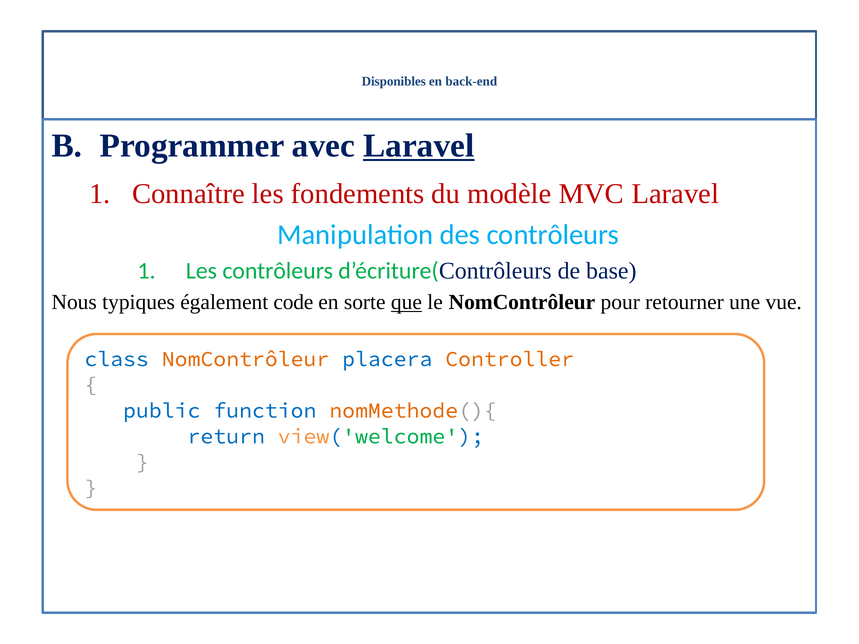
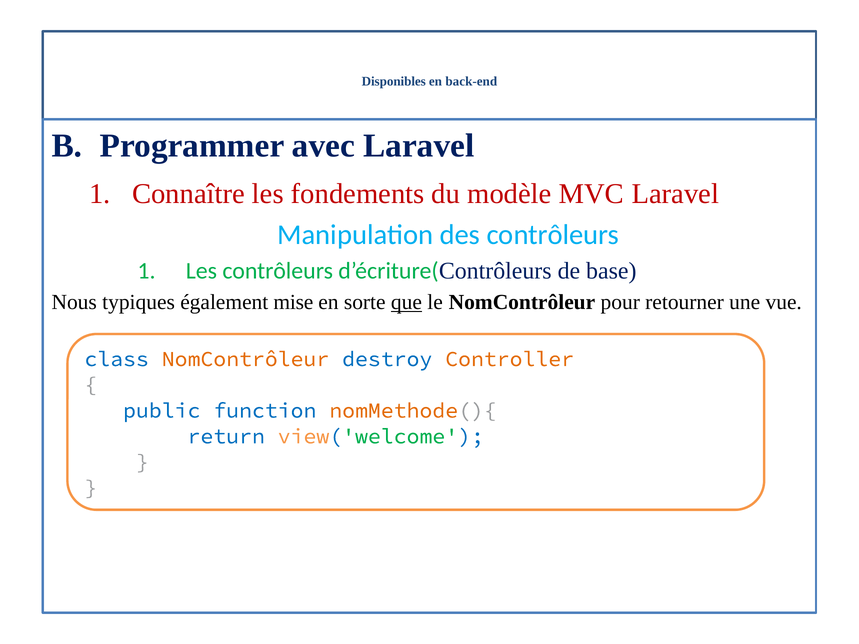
Laravel underline: present -> none (419, 146)
code: code -> mise (293, 302)
placera: placera -> destroy (387, 359)
